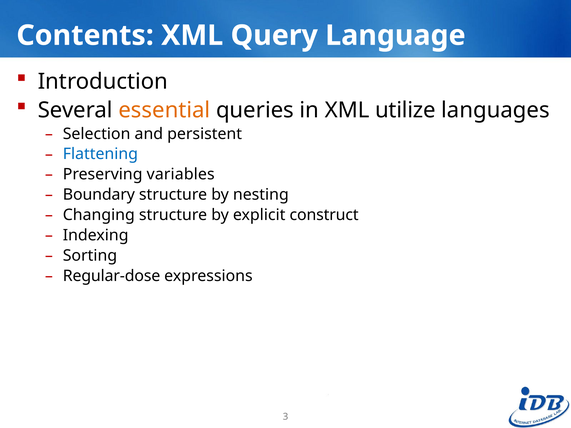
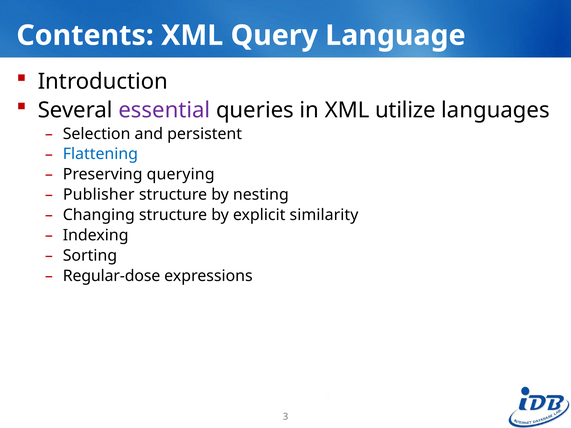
essential colour: orange -> purple (164, 110)
variables: variables -> querying (181, 174)
Boundary: Boundary -> Publisher (99, 195)
construct: construct -> similarity (324, 215)
